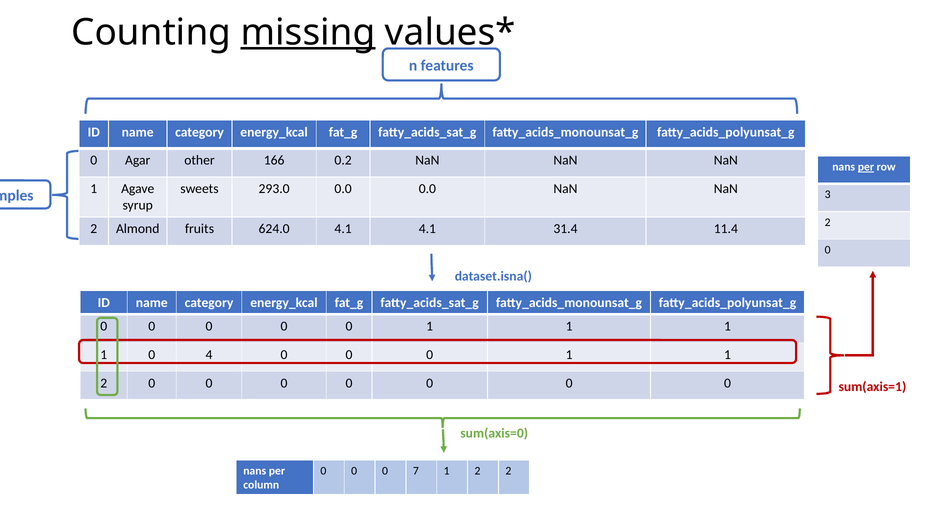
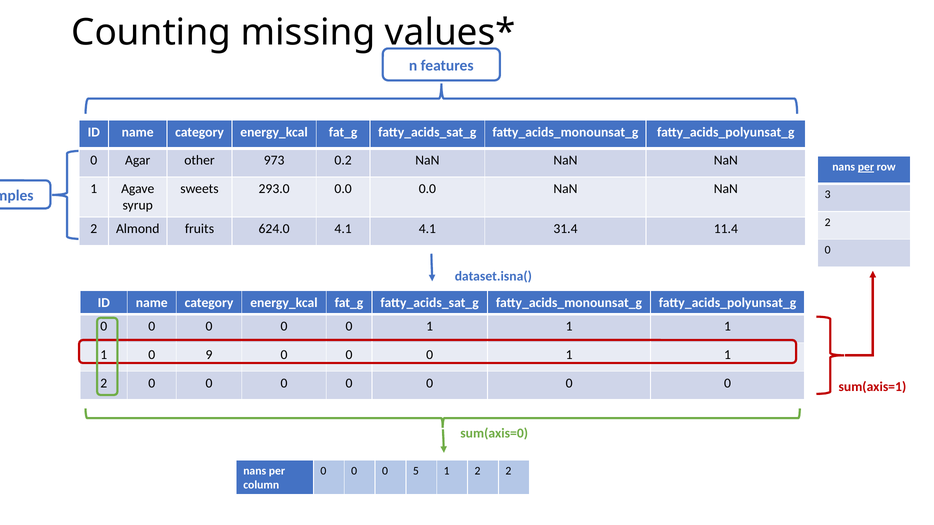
missing underline: present -> none (308, 32)
166: 166 -> 973 (274, 161)
4: 4 -> 9 (209, 355)
7: 7 -> 5 (416, 471)
